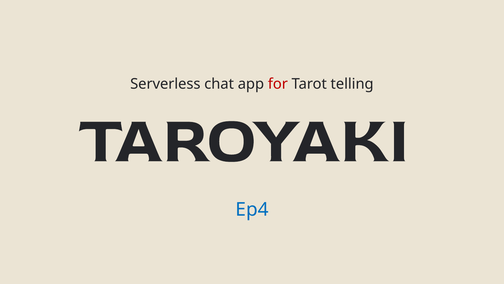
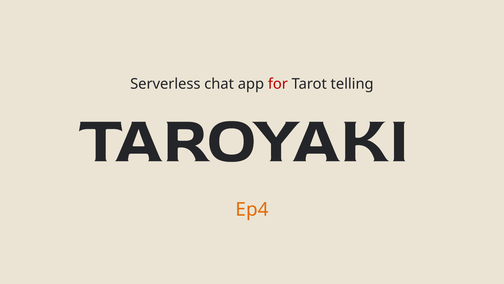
Ep4 colour: blue -> orange (252, 209)
